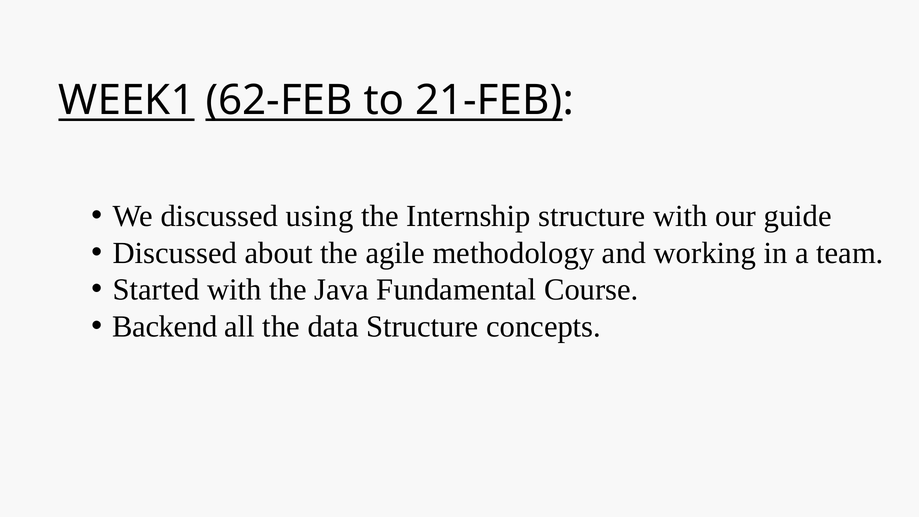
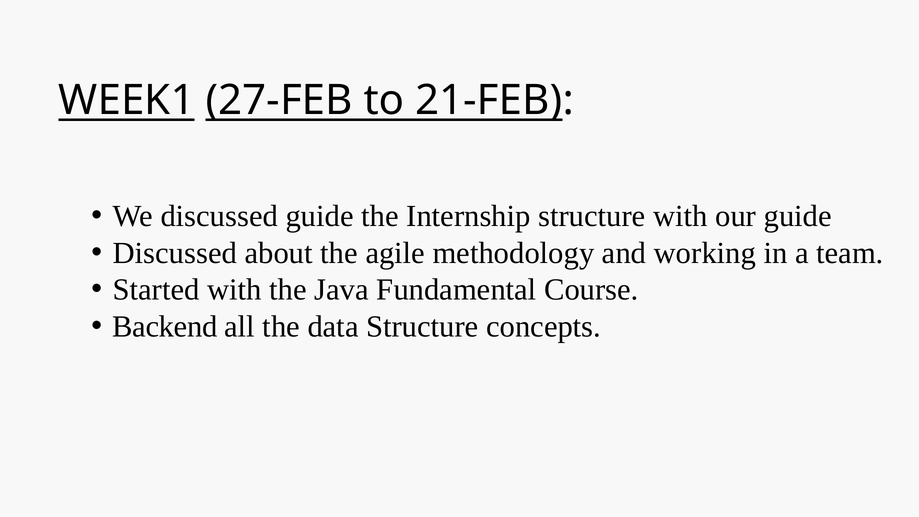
62-FEB: 62-FEB -> 27-FEB (279, 101)
discussed using: using -> guide (320, 216)
